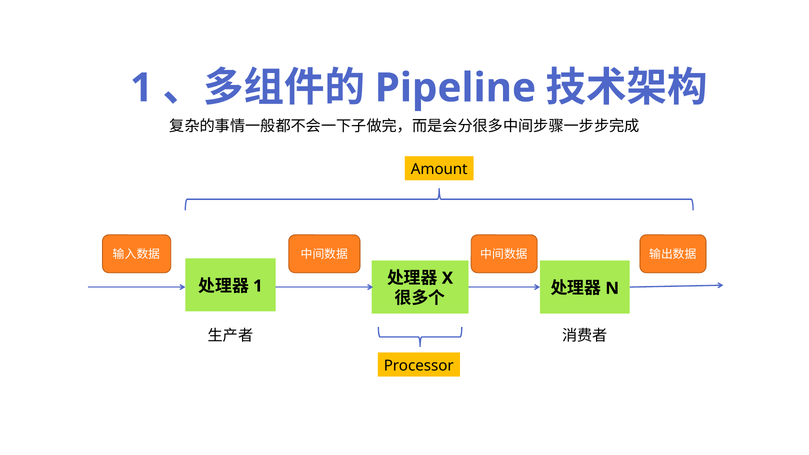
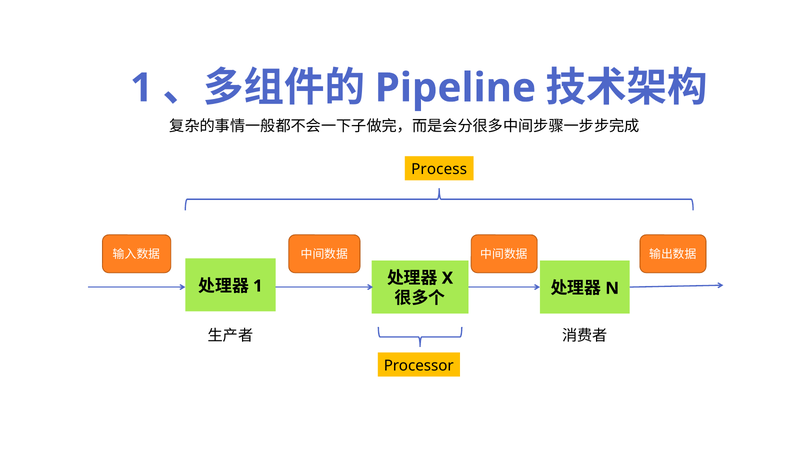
Amount: Amount -> Process (439, 169)
